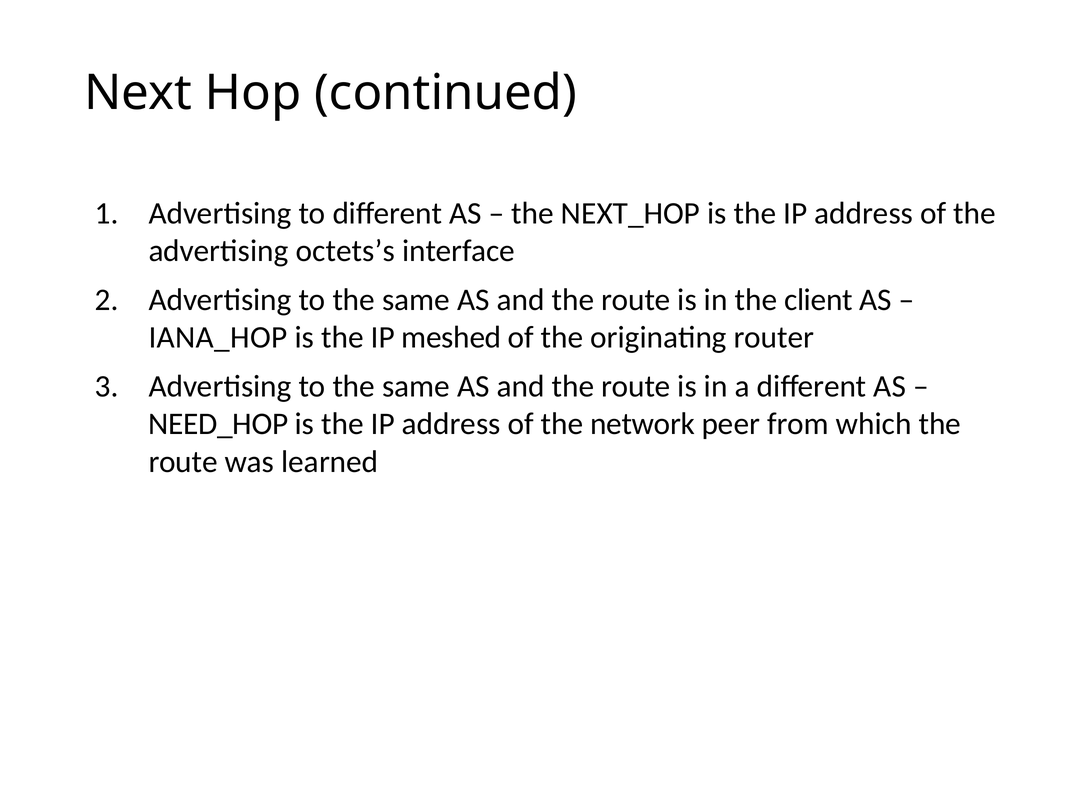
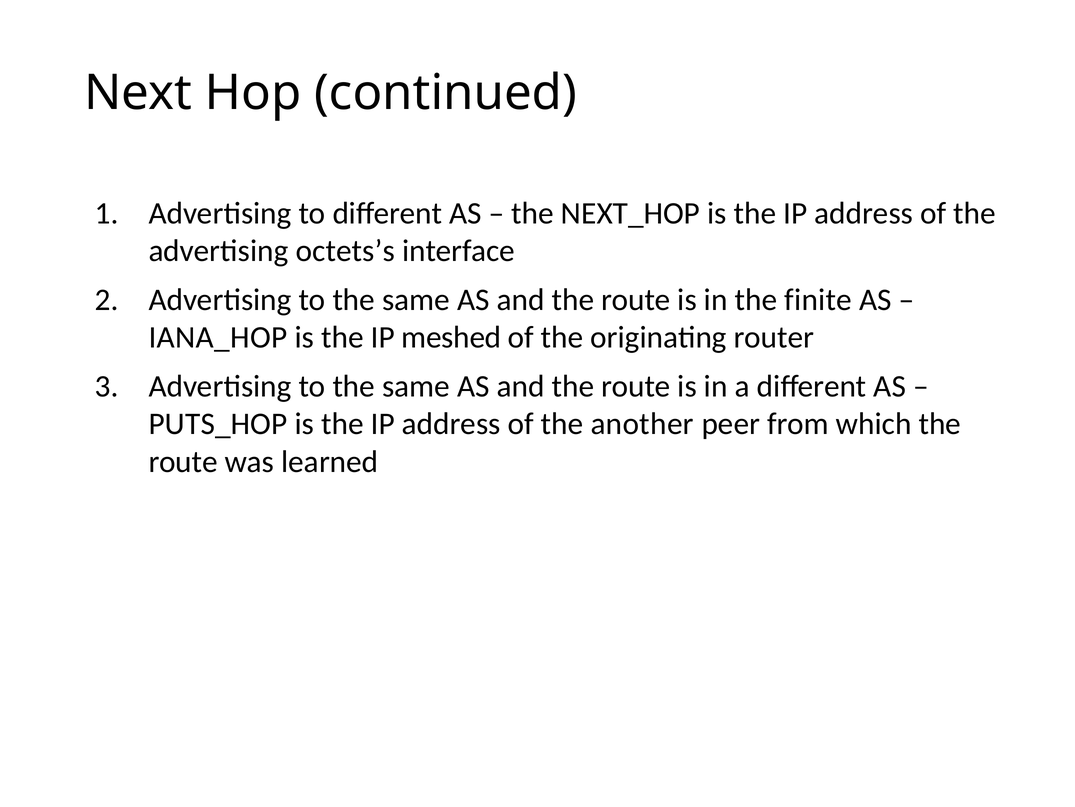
client: client -> finite (818, 300)
NEED_HOP: NEED_HOP -> PUTS_HOP (218, 424)
network: network -> another (642, 424)
